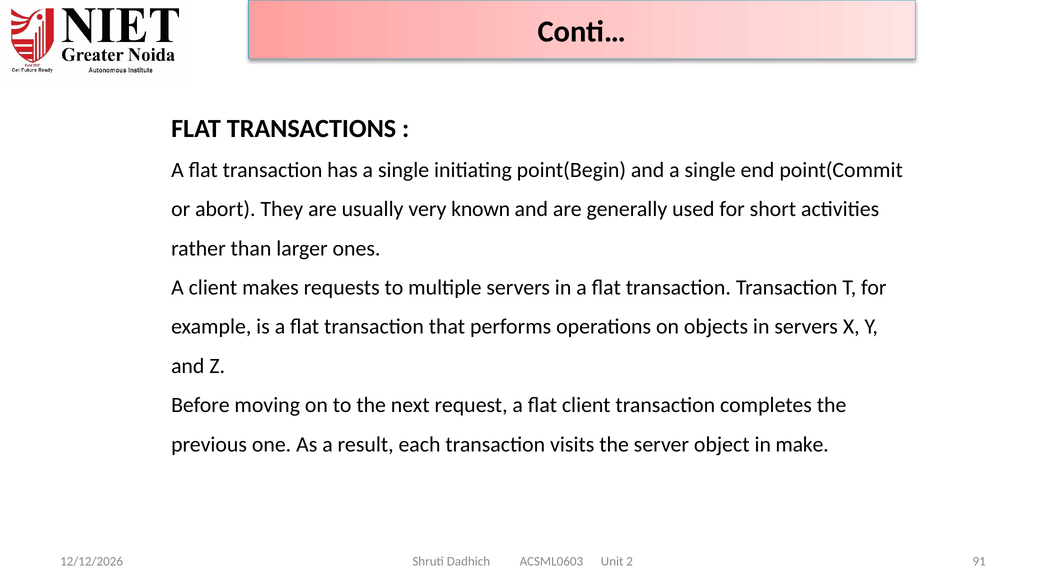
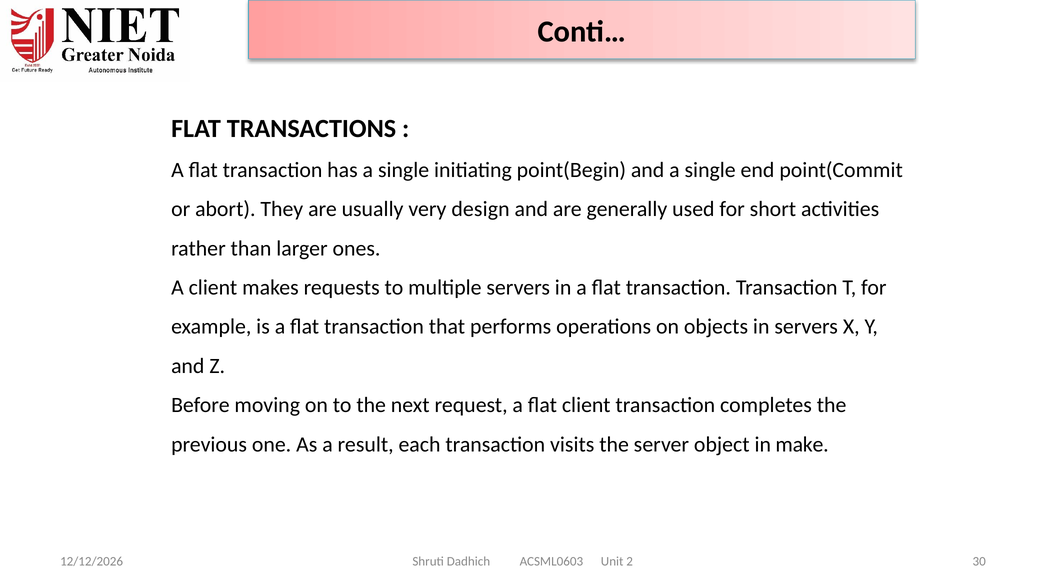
known: known -> design (481, 209)
91: 91 -> 30 (979, 562)
